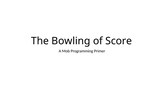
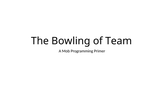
Score: Score -> Team (119, 41)
